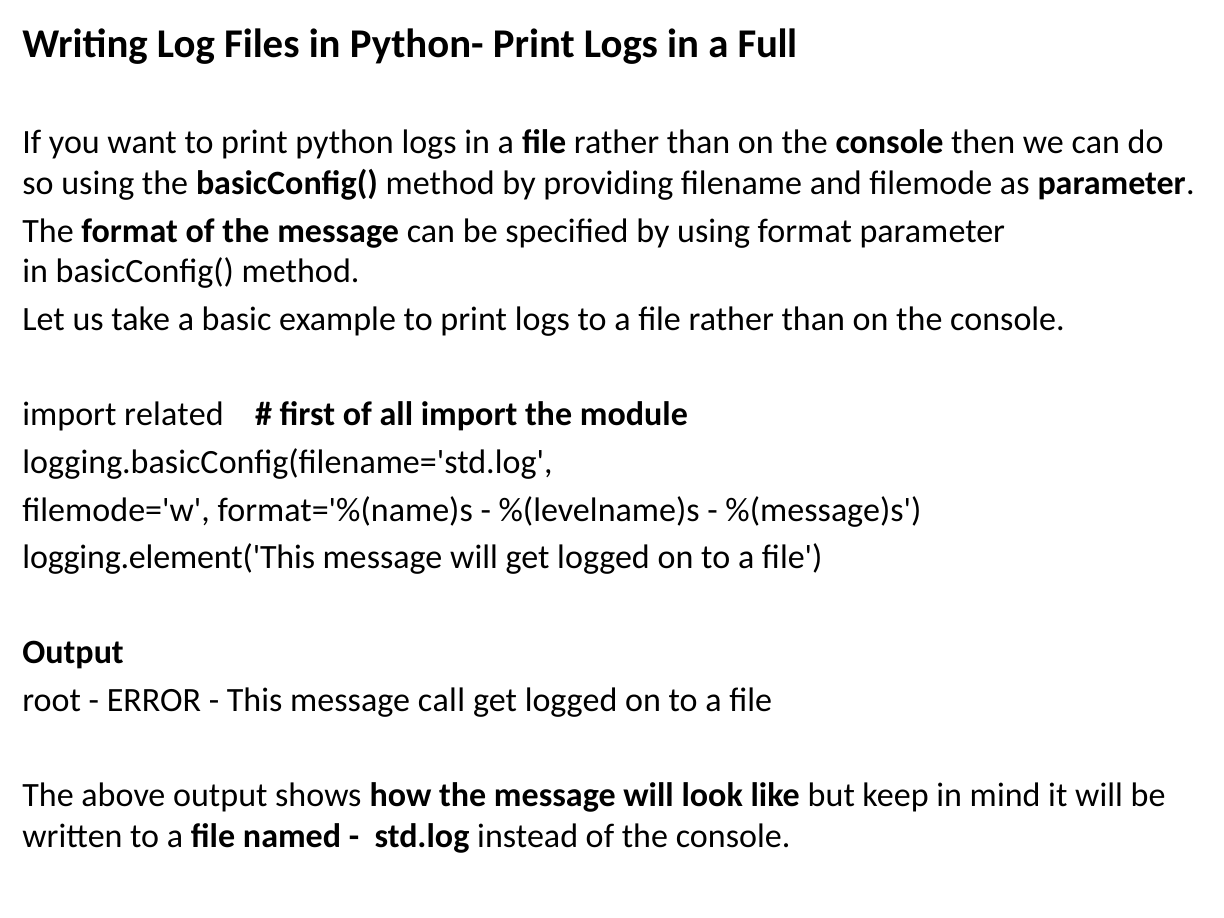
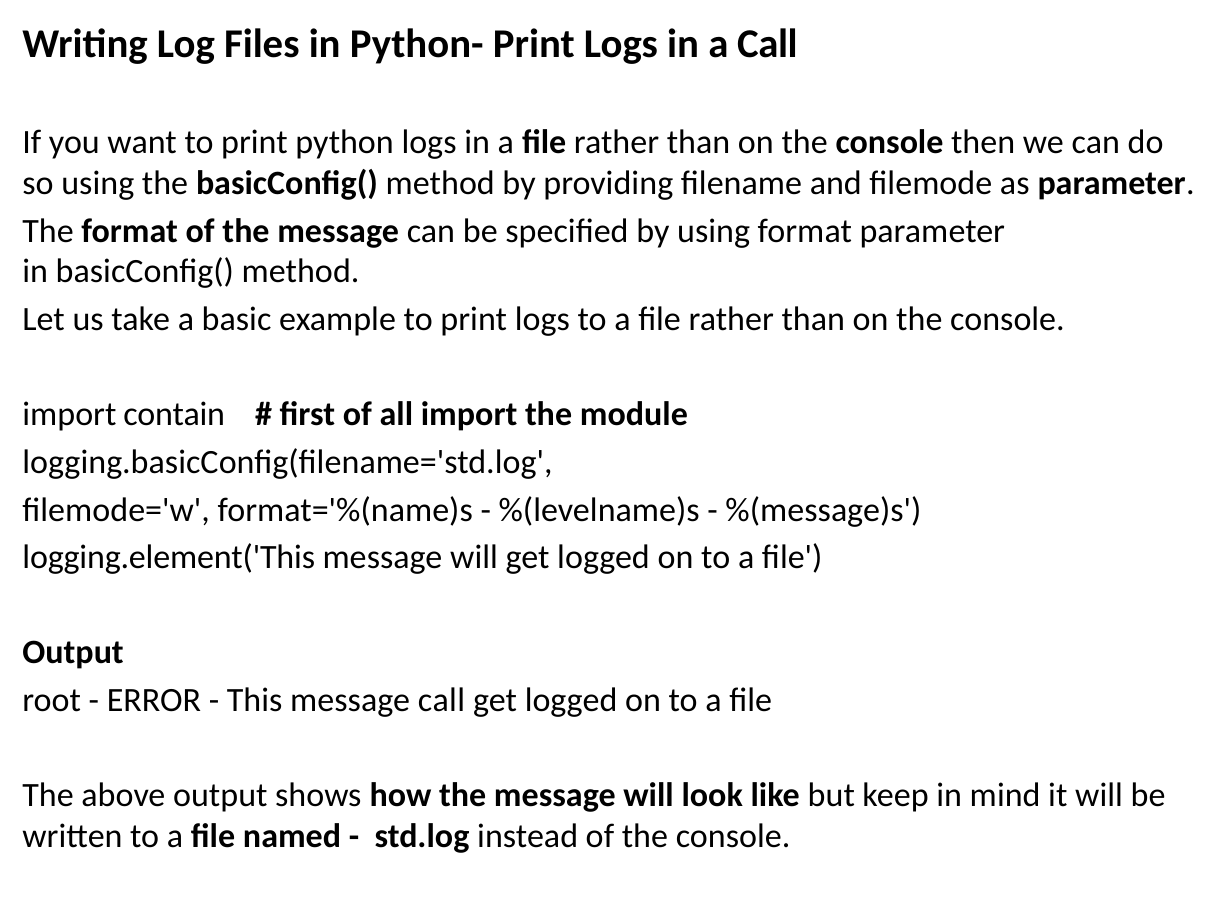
a Full: Full -> Call (767, 44)
related: related -> contain (174, 415)
